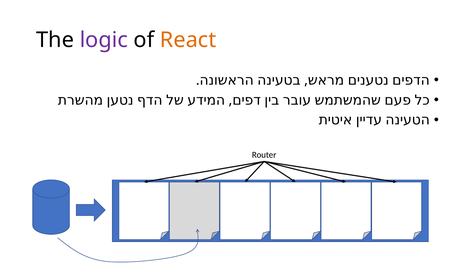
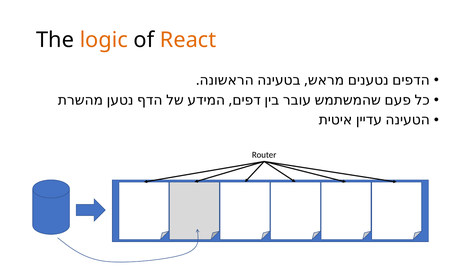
logic colour: purple -> orange (104, 40)
